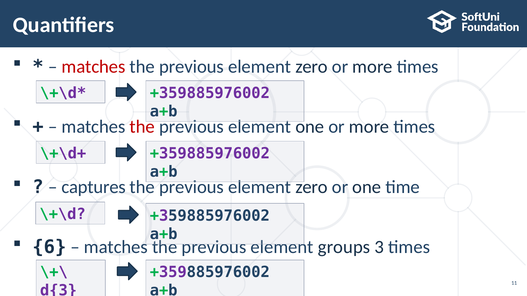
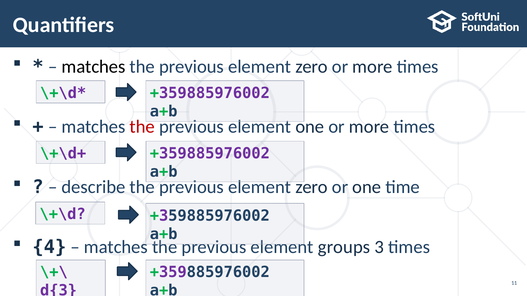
matches colour: red -> black (94, 67)
captures: captures -> describe (93, 187)
6: 6 -> 4 (49, 247)
